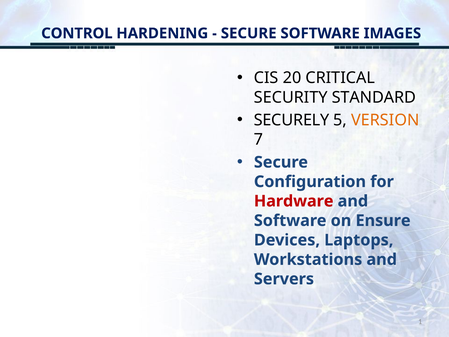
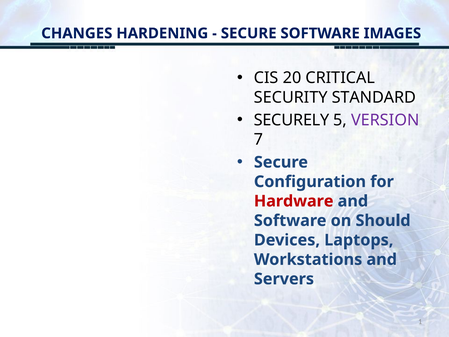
CONTROL: CONTROL -> CHANGES (77, 33)
VERSION colour: orange -> purple (385, 120)
Ensure: Ensure -> Should (383, 220)
